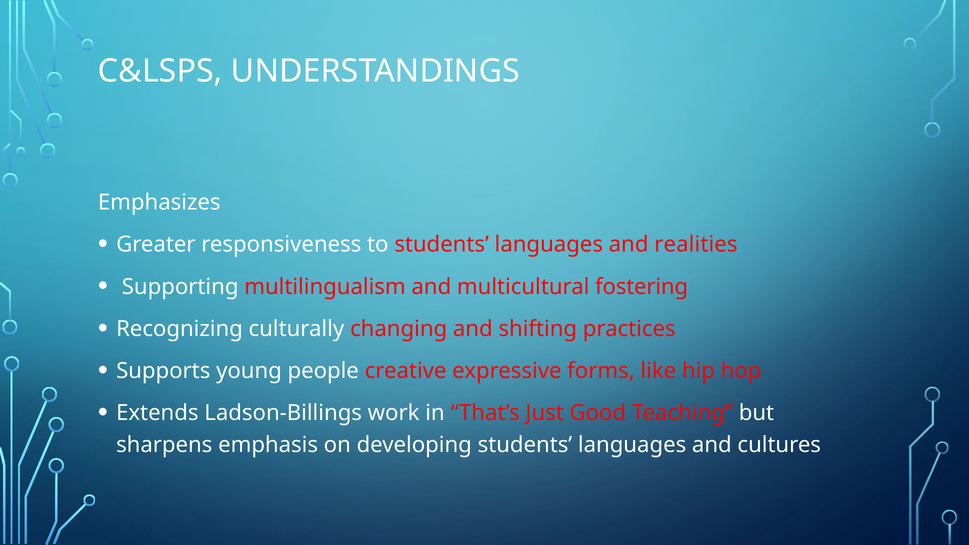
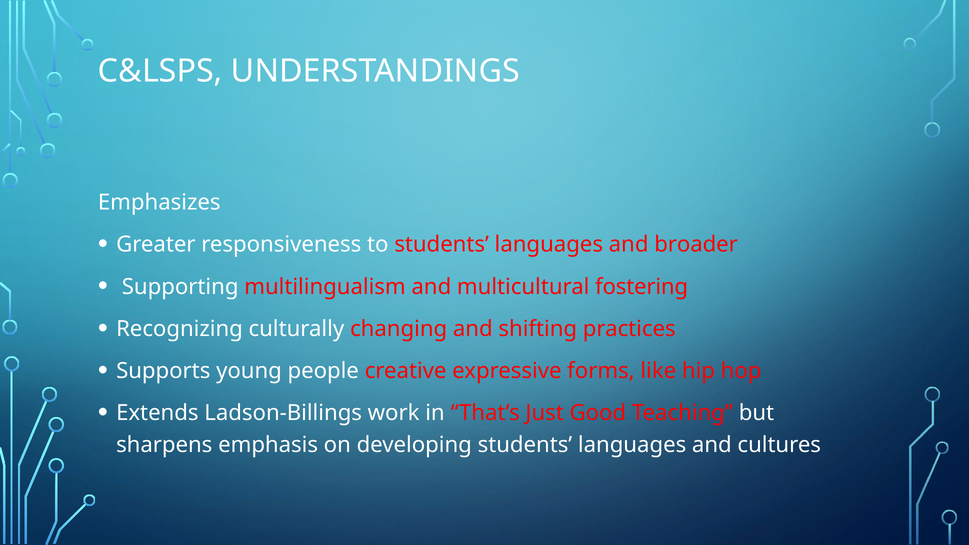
realities: realities -> broader (696, 245)
